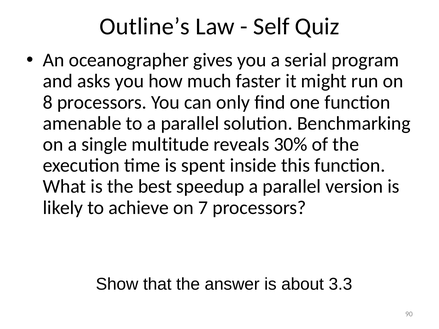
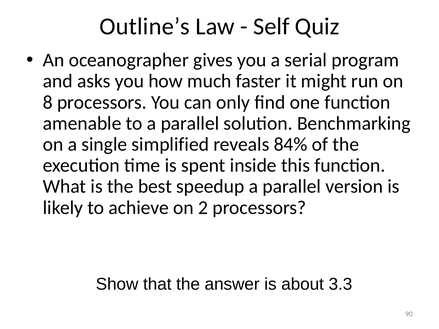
multitude: multitude -> simplified (170, 145)
30%: 30% -> 84% (291, 145)
7: 7 -> 2 (203, 208)
